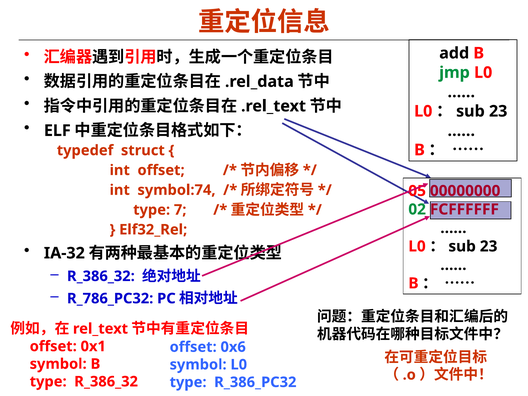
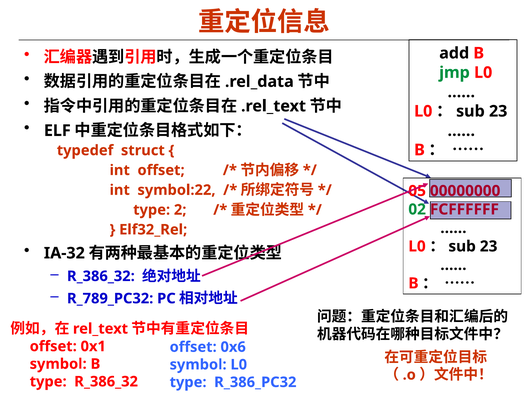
symbol:74: symbol:74 -> symbol:22 (177, 190)
7: 7 -> 2 (180, 210)
R_786_PC32: R_786_PC32 -> R_789_PC32 (110, 298)
